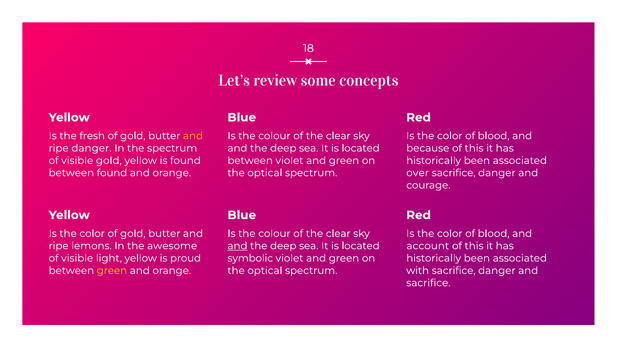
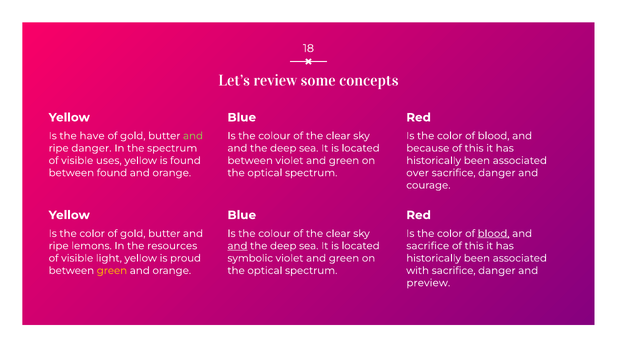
fresh: fresh -> have (92, 136)
and colour: yellow -> light green (193, 136)
visible gold: gold -> uses (109, 161)
blood underline: none -> present (494, 234)
awesome: awesome -> resources (172, 246)
account: account -> sacrifice (428, 246)
sacrifice: sacrifice -> preview (428, 283)
